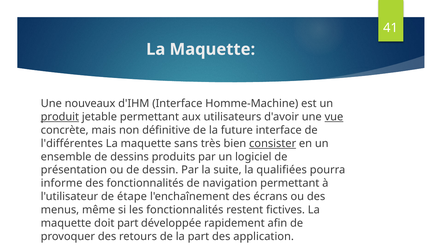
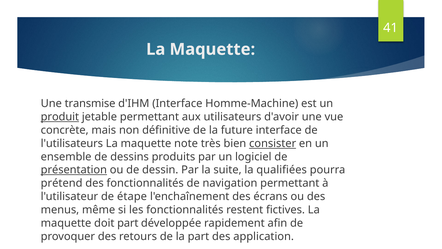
nouveaux: nouveaux -> transmise (90, 103)
vue underline: present -> none (334, 117)
l'différentes: l'différentes -> l'utilisateurs (72, 143)
sans: sans -> note (186, 143)
présentation underline: none -> present (74, 170)
informe: informe -> prétend (62, 183)
